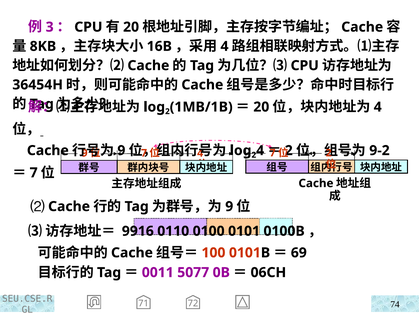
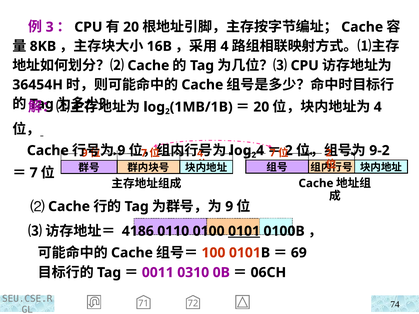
9916: 9916 -> 4186 (138, 231)
0101 underline: none -> present (244, 231)
5077: 5077 -> 0310 (193, 273)
